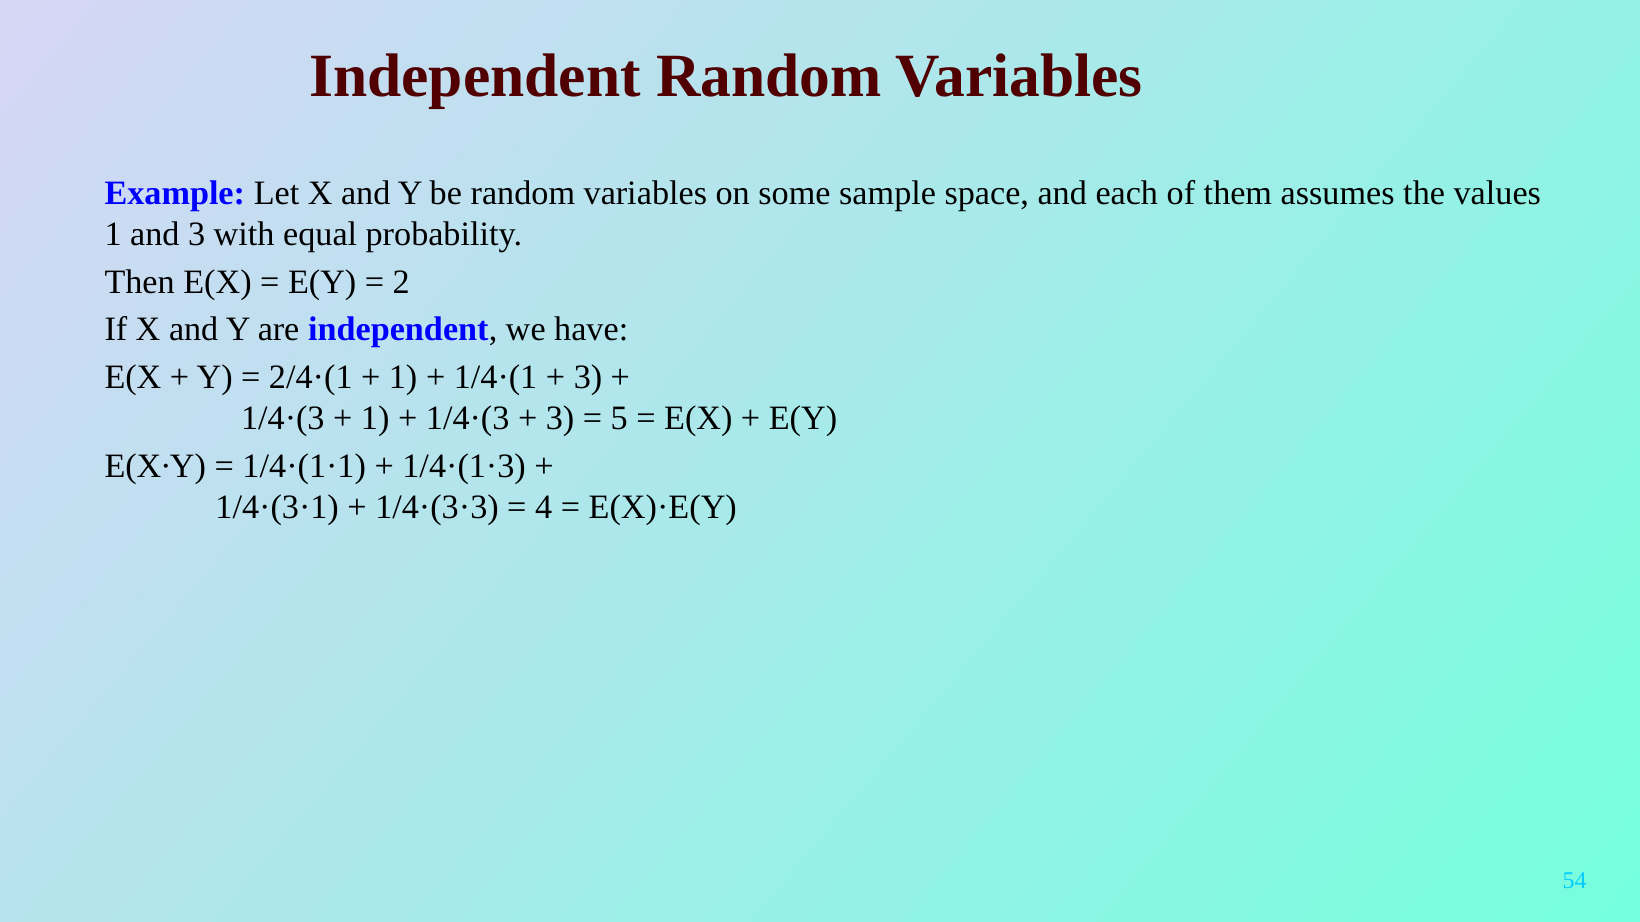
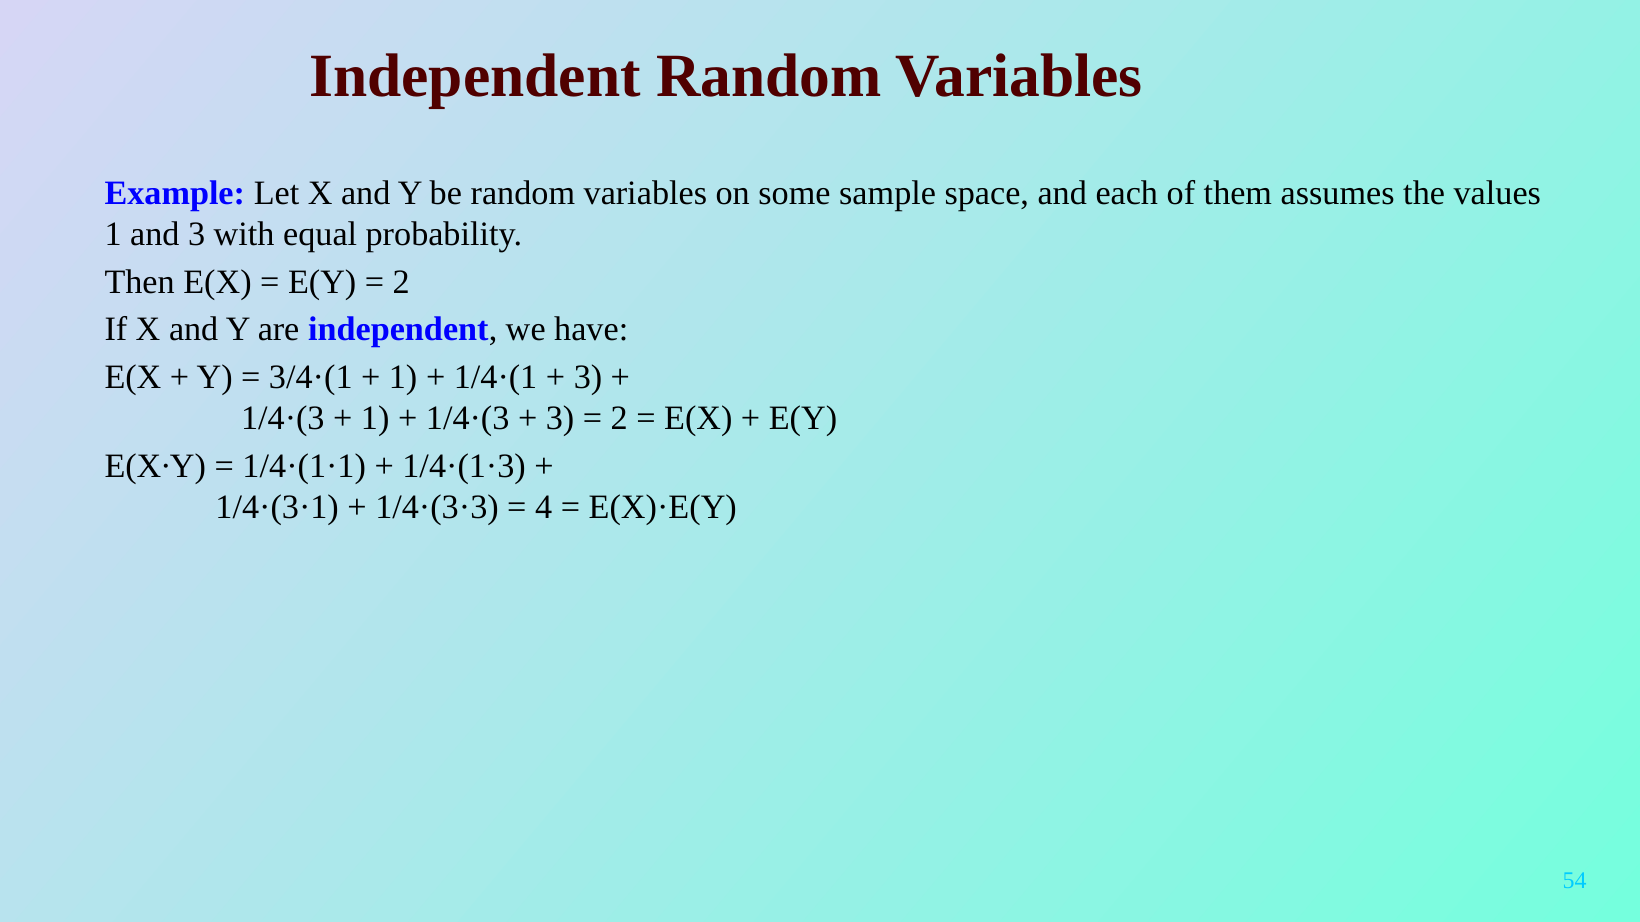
2/4·(1: 2/4·(1 -> 3/4·(1 (311, 378)
5: 5 -> 2 (619, 419)
